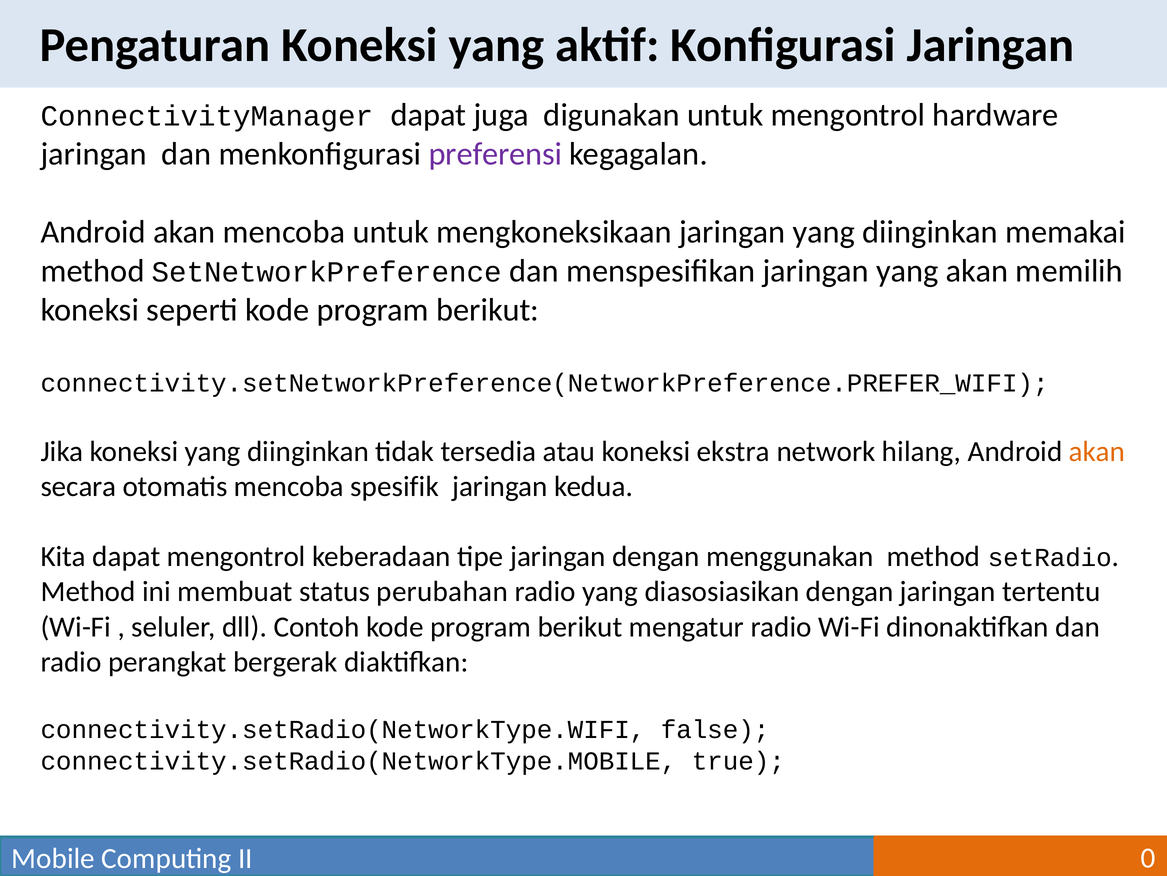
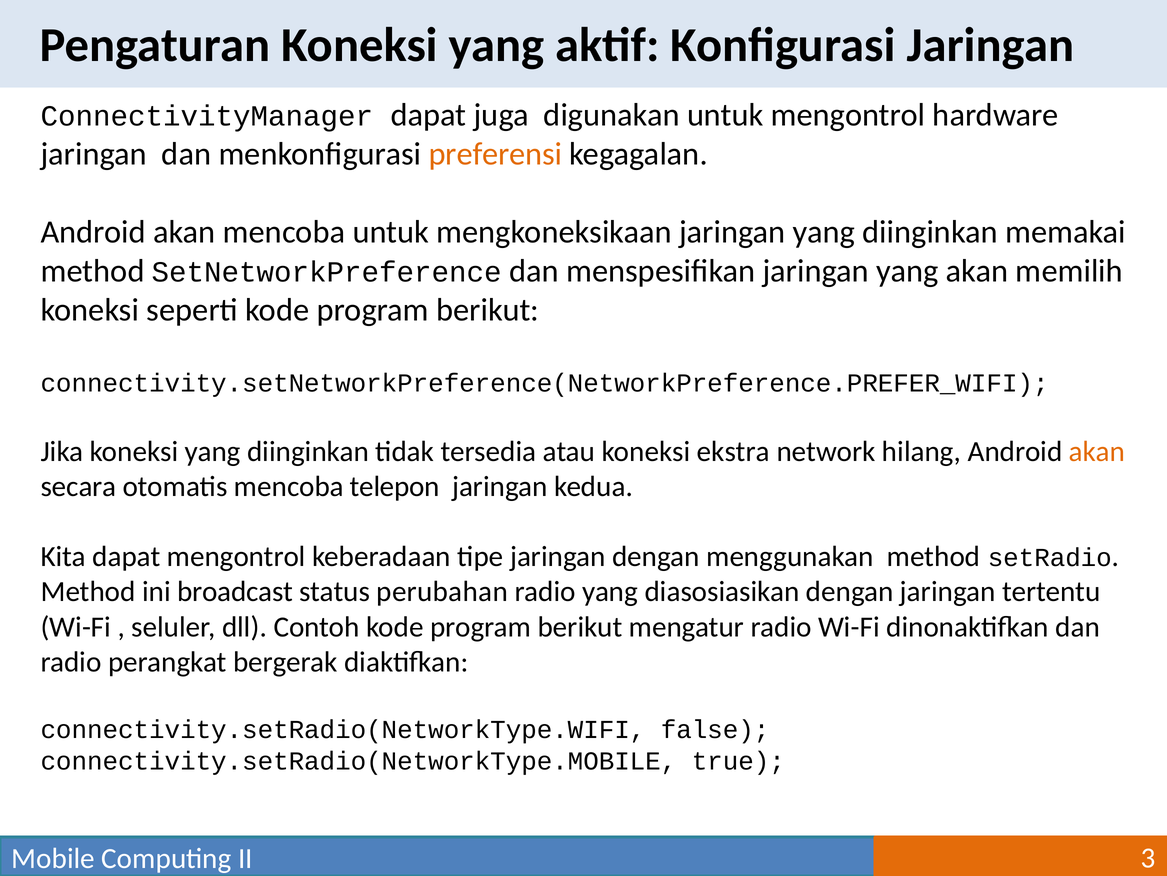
preferensi colour: purple -> orange (495, 154)
spesifik: spesifik -> telepon (395, 486)
membuat: membuat -> broadcast (235, 591)
0: 0 -> 3 (1148, 858)
